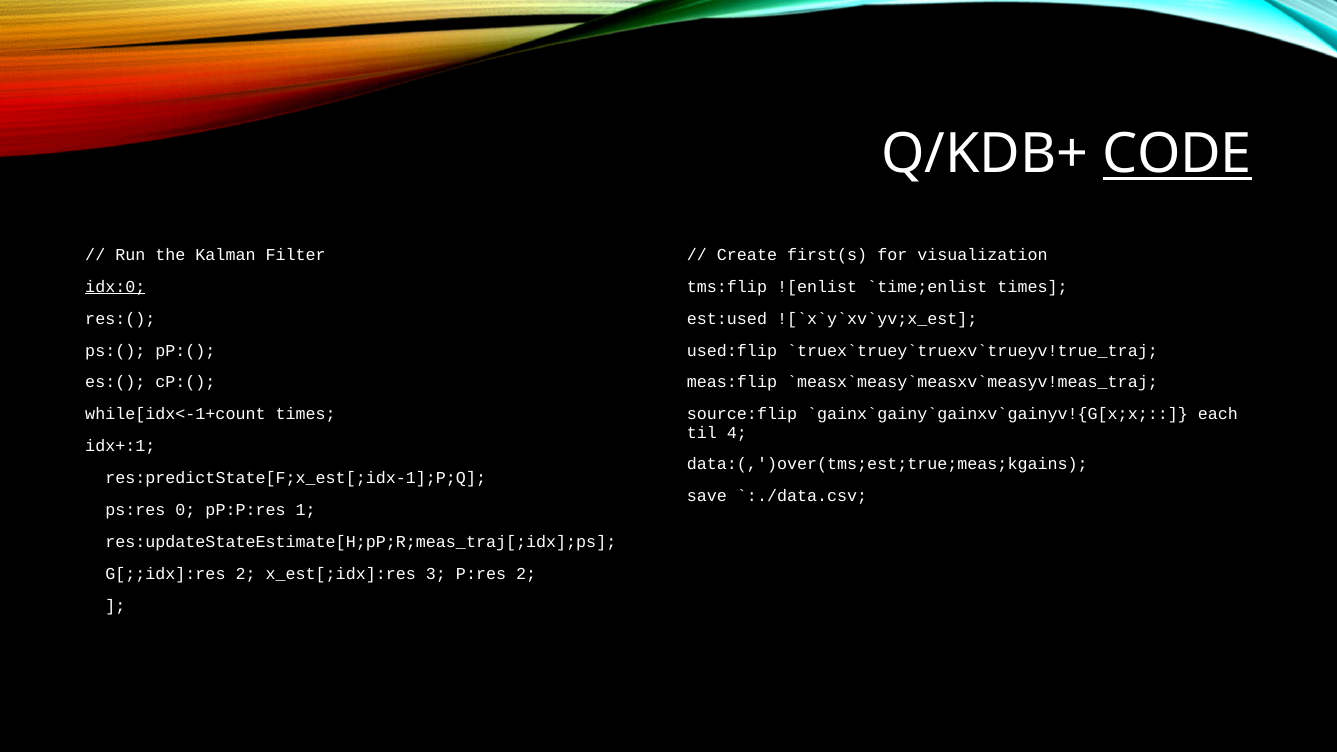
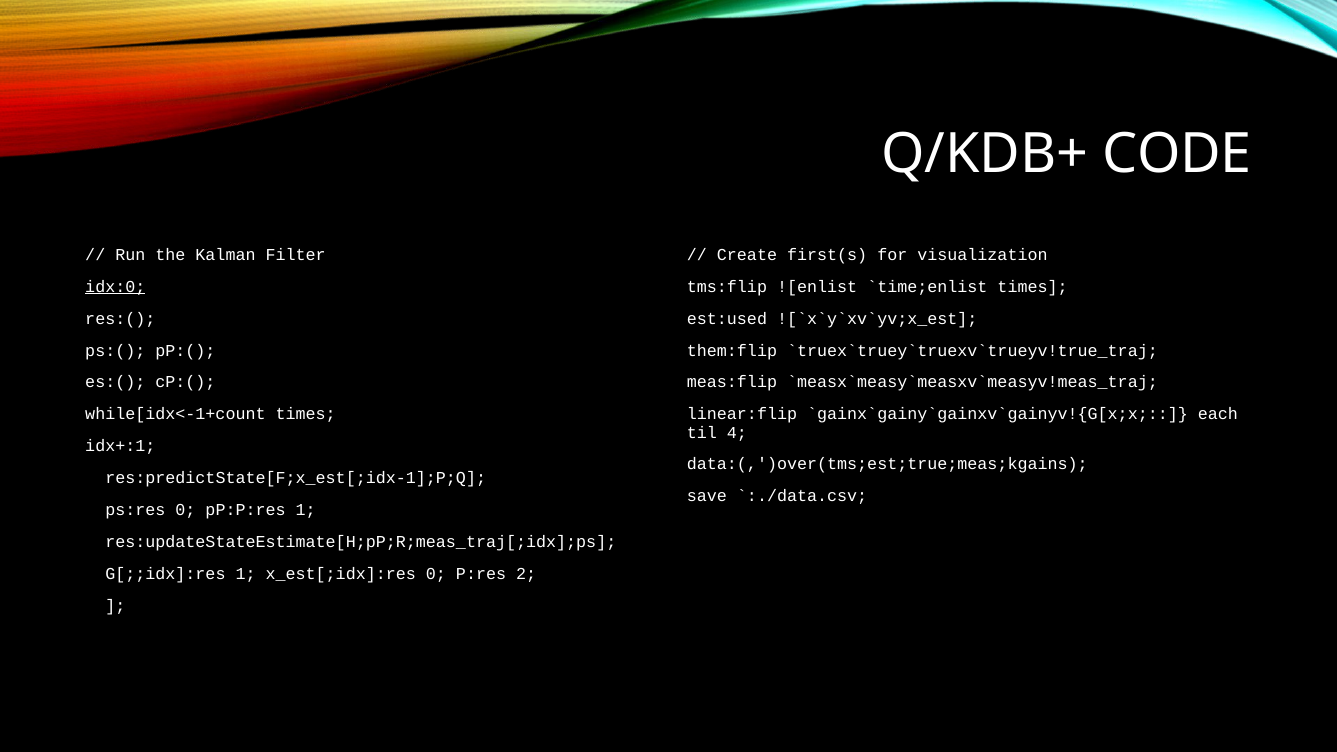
CODE underline: present -> none (1177, 154)
used:flip: used:flip -> them:flip (732, 351)
source:flip: source:flip -> linear:flip (742, 414)
G[;;idx]:res 2: 2 -> 1 (246, 574)
x_est[;idx]:res 3: 3 -> 0 (436, 574)
